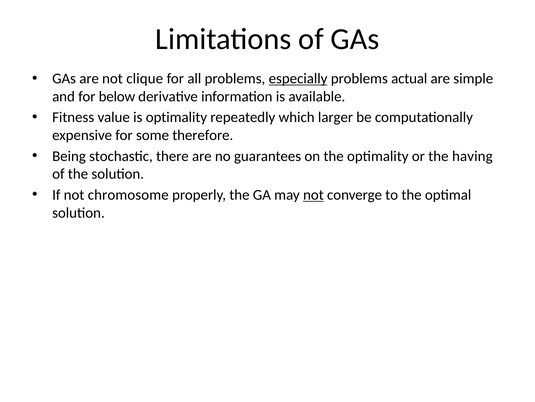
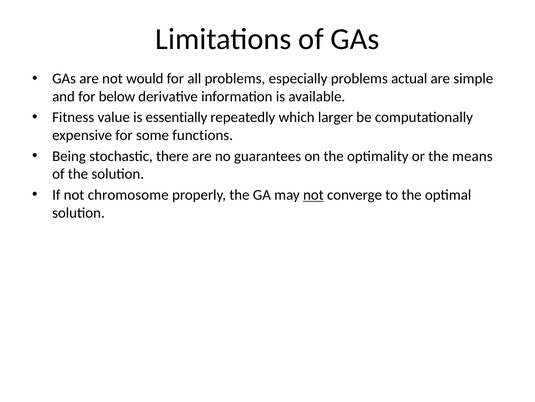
clique: clique -> would (145, 78)
especially underline: present -> none (298, 78)
is optimality: optimality -> essentially (176, 117)
therefore: therefore -> functions (203, 135)
having: having -> means (472, 156)
